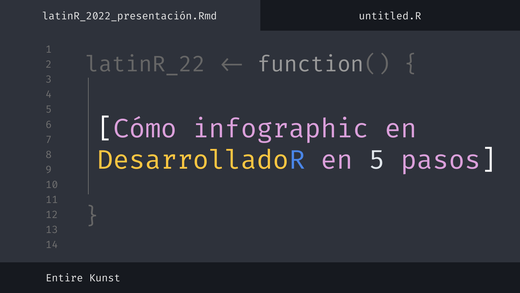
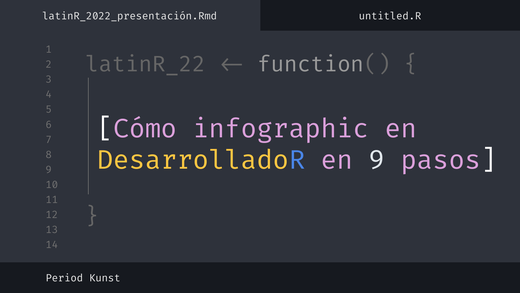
en 5: 5 -> 9 (377, 160)
Entire: Entire -> Period (64, 278)
